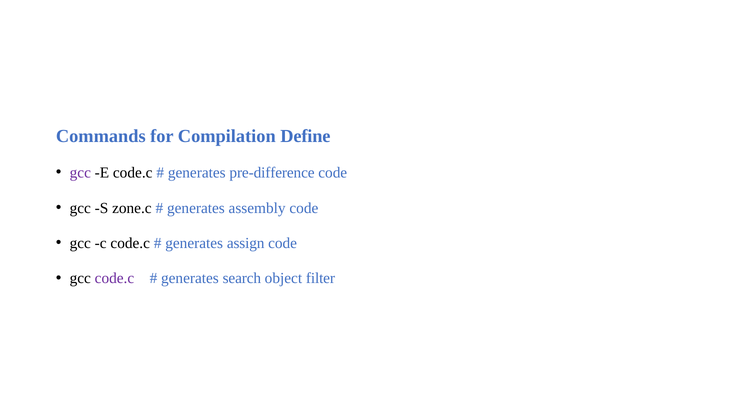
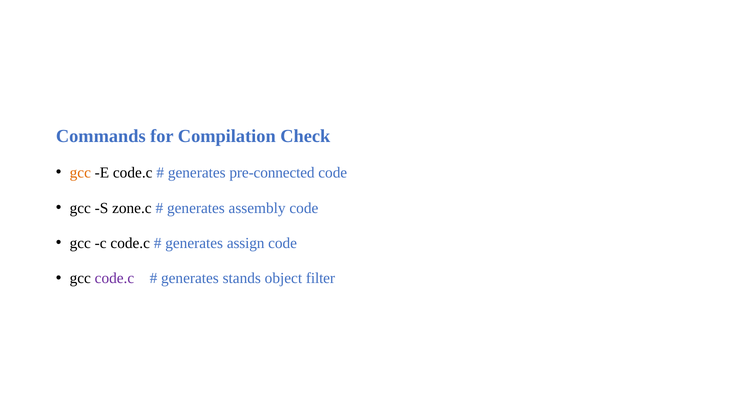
Define: Define -> Check (305, 136)
gcc colour: purple -> orange (80, 173)
pre-difference: pre-difference -> pre-connected (272, 173)
search: search -> stands (242, 278)
